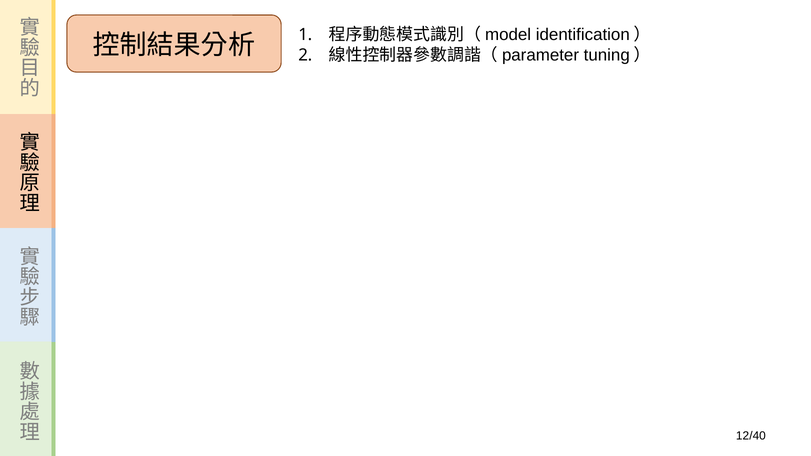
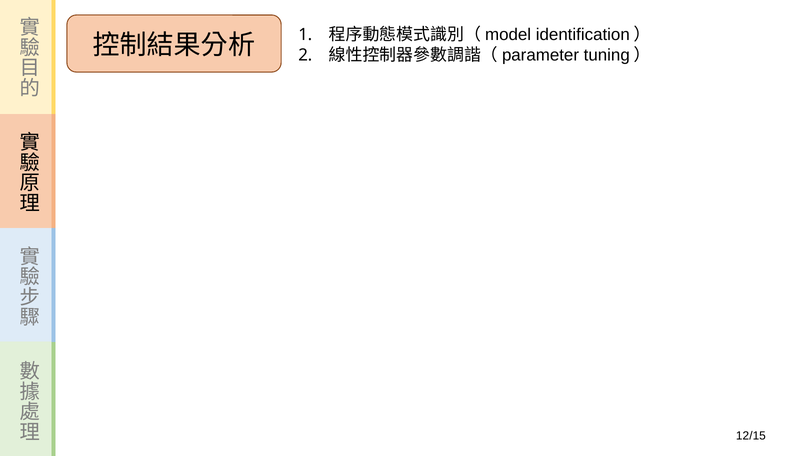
/40: /40 -> /15 (758, 436)
